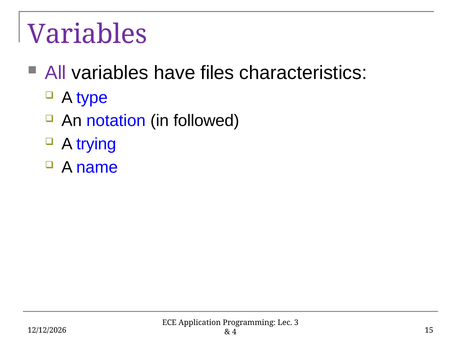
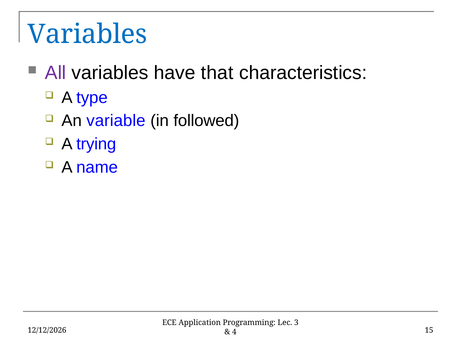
Variables colour: purple -> blue (87, 34)
files: files -> that (217, 73)
notation: notation -> variable (116, 121)
